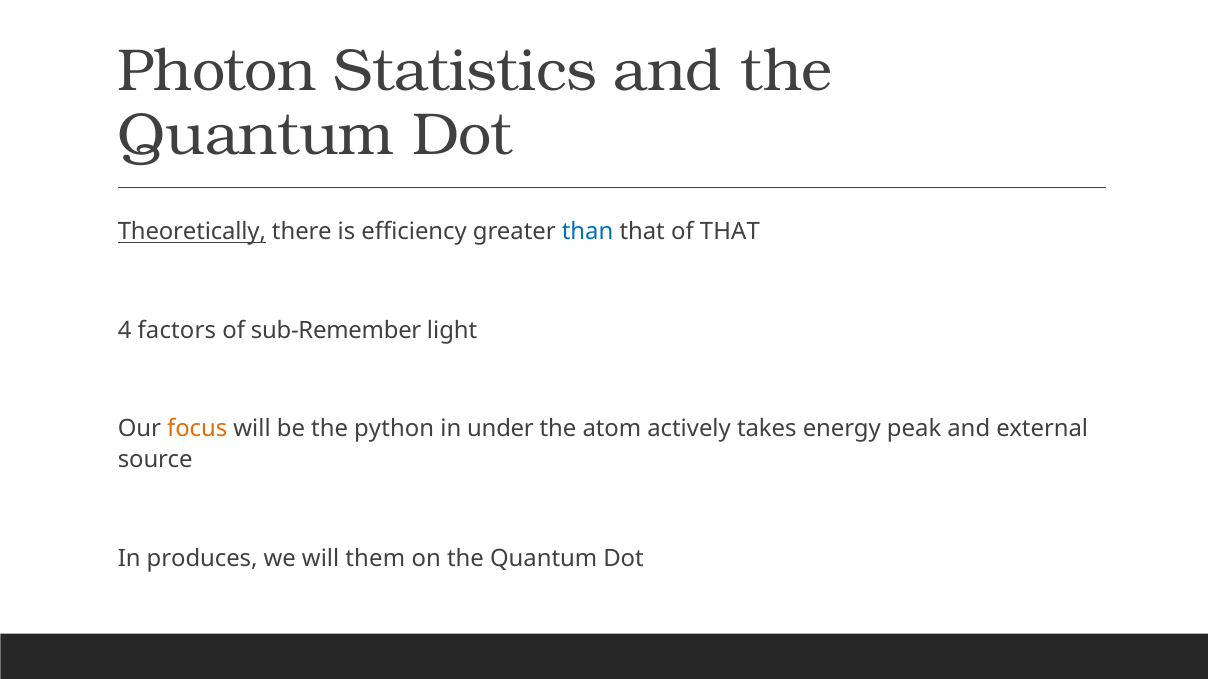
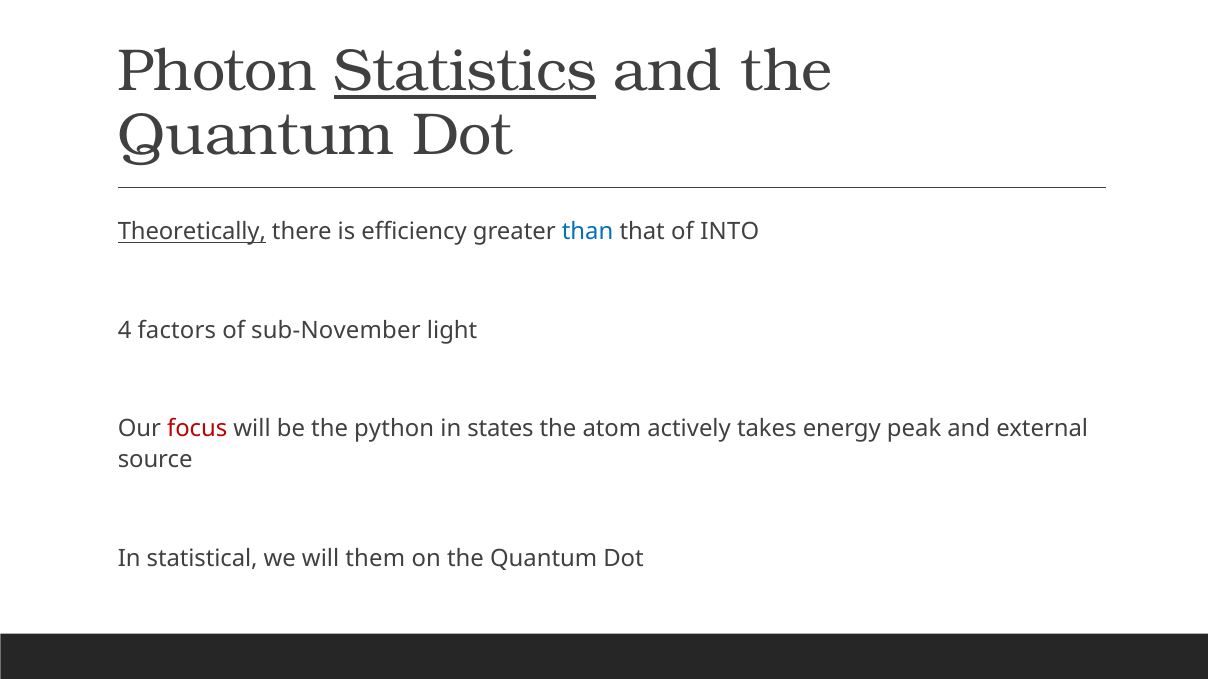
Statistics underline: none -> present (465, 71)
of THAT: THAT -> INTO (730, 232)
sub-Remember: sub-Remember -> sub-November (336, 331)
focus colour: orange -> red (197, 429)
under: under -> states (500, 429)
produces: produces -> statistical (202, 559)
